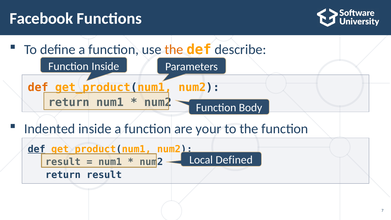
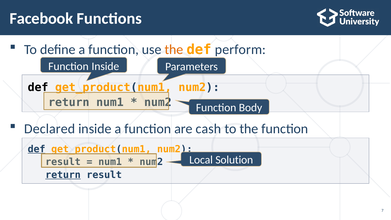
describe: describe -> perform (240, 50)
def colour: orange -> black (38, 87)
Indented: Indented -> Declared (50, 129)
your: your -> cash (208, 129)
Defined: Defined -> Solution (234, 160)
return underline: none -> present (63, 175)
